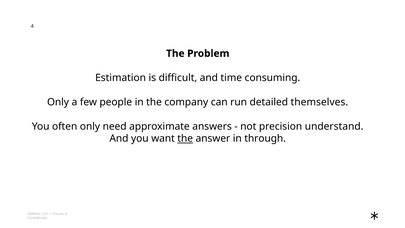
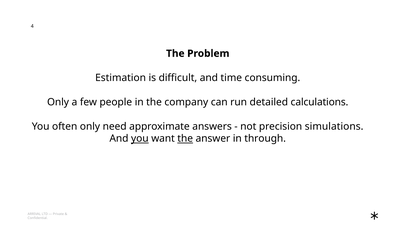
themselves: themselves -> calculations (320, 102)
understand: understand -> simulations (334, 126)
you underline: none -> present (140, 139)
